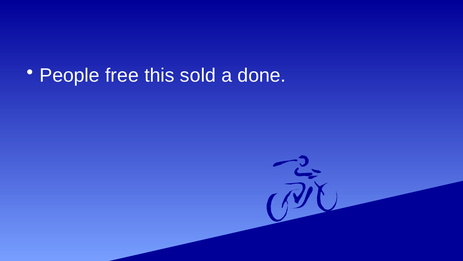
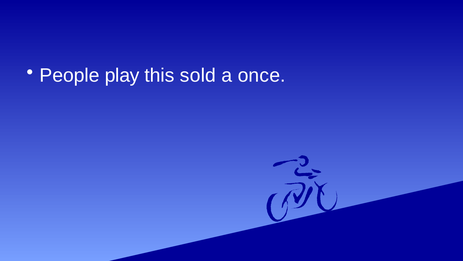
free: free -> play (122, 75)
done: done -> once (262, 75)
